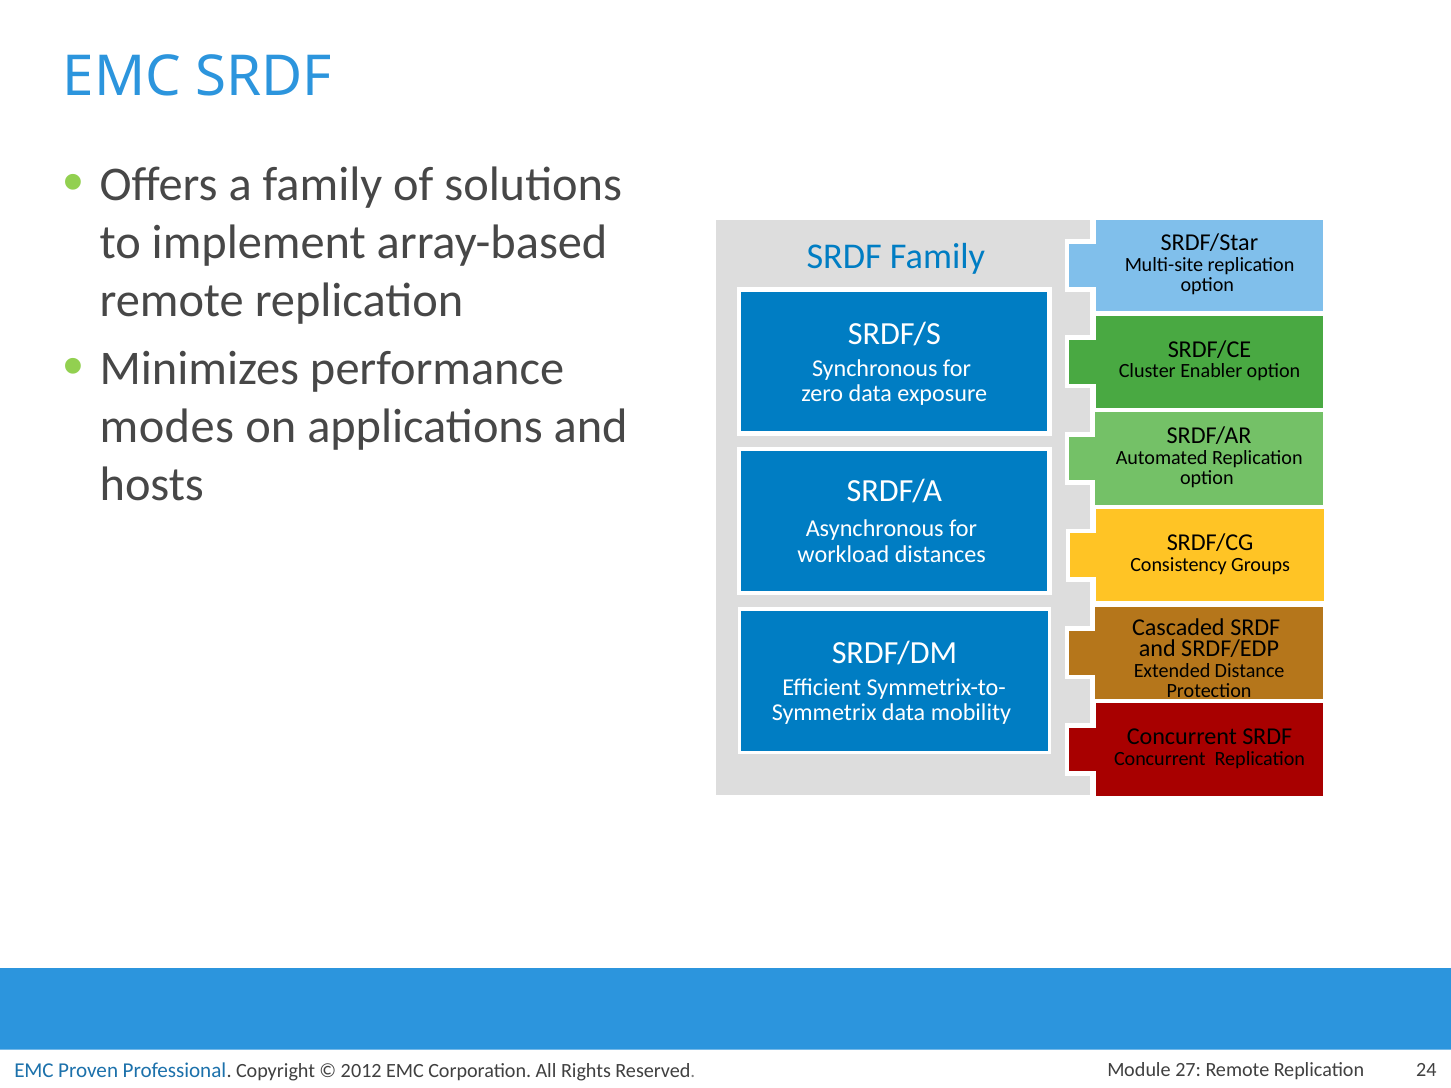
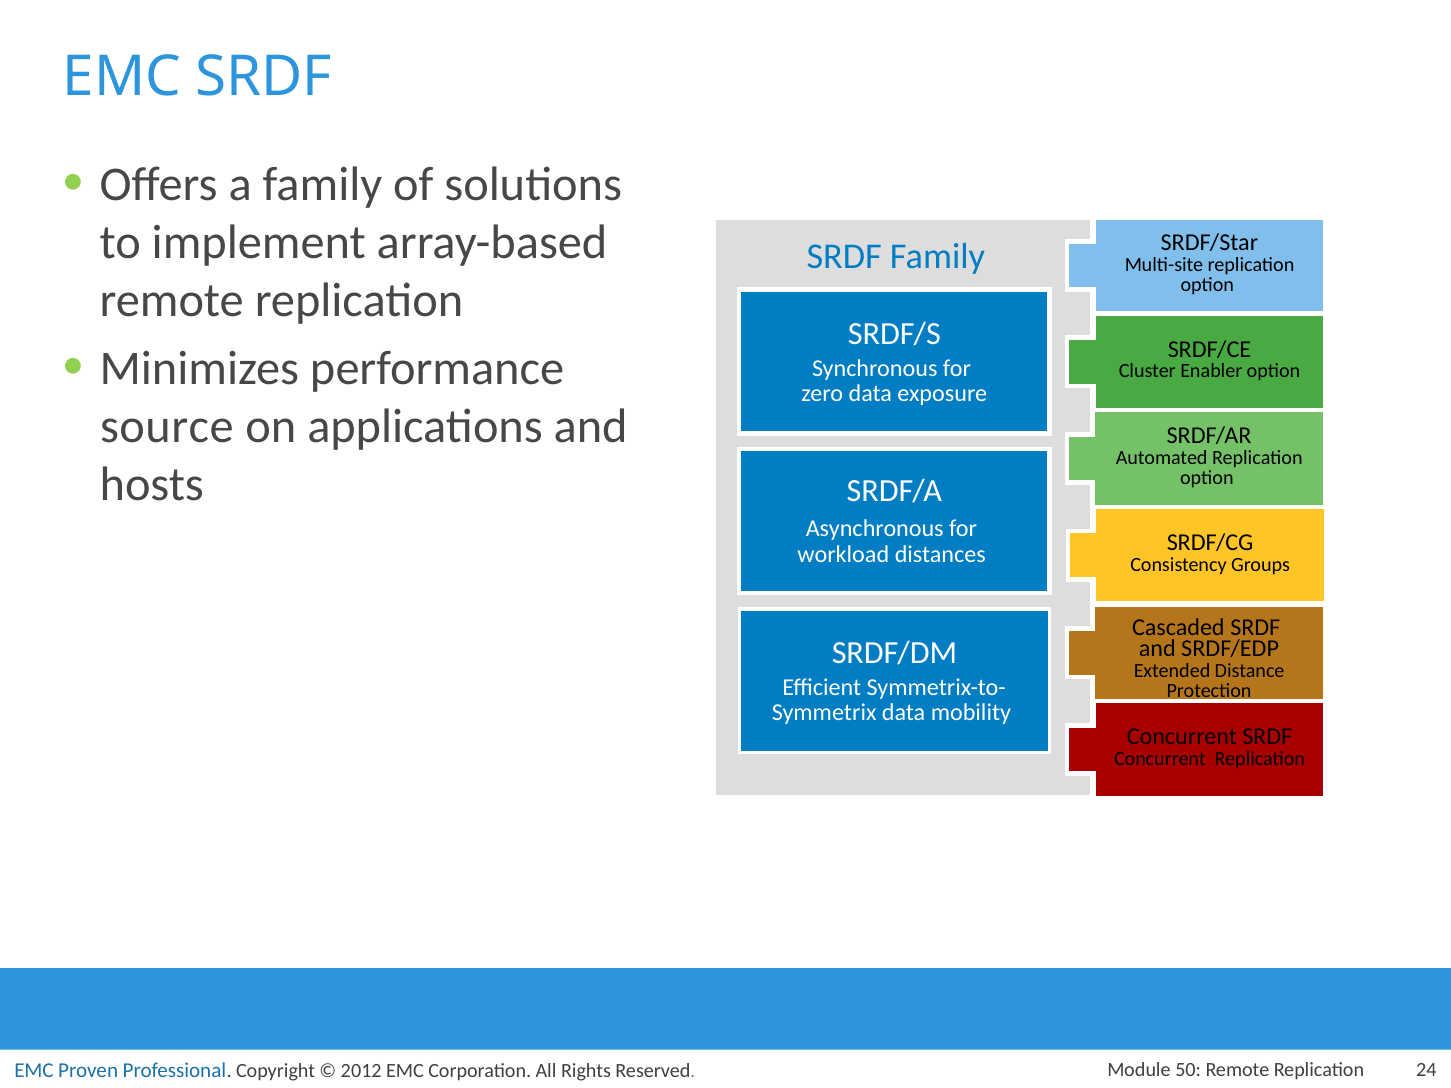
modes: modes -> source (167, 427)
27: 27 -> 50 (1188, 1070)
